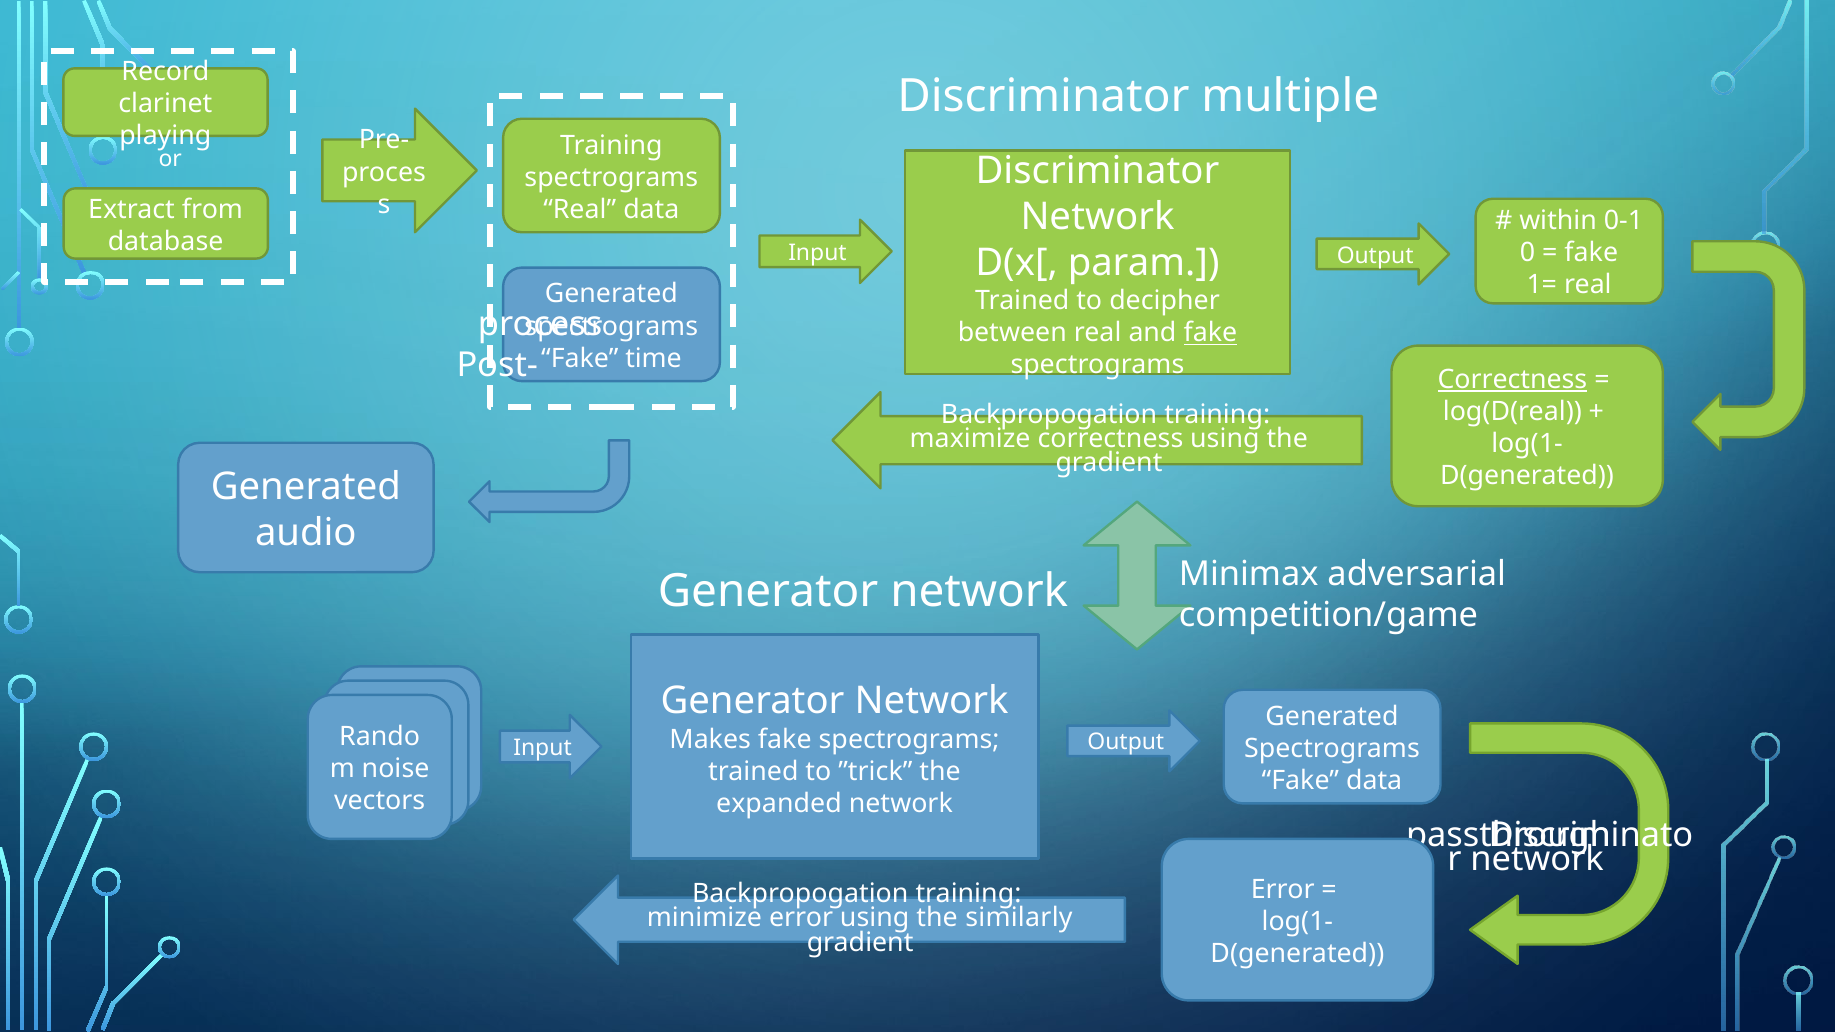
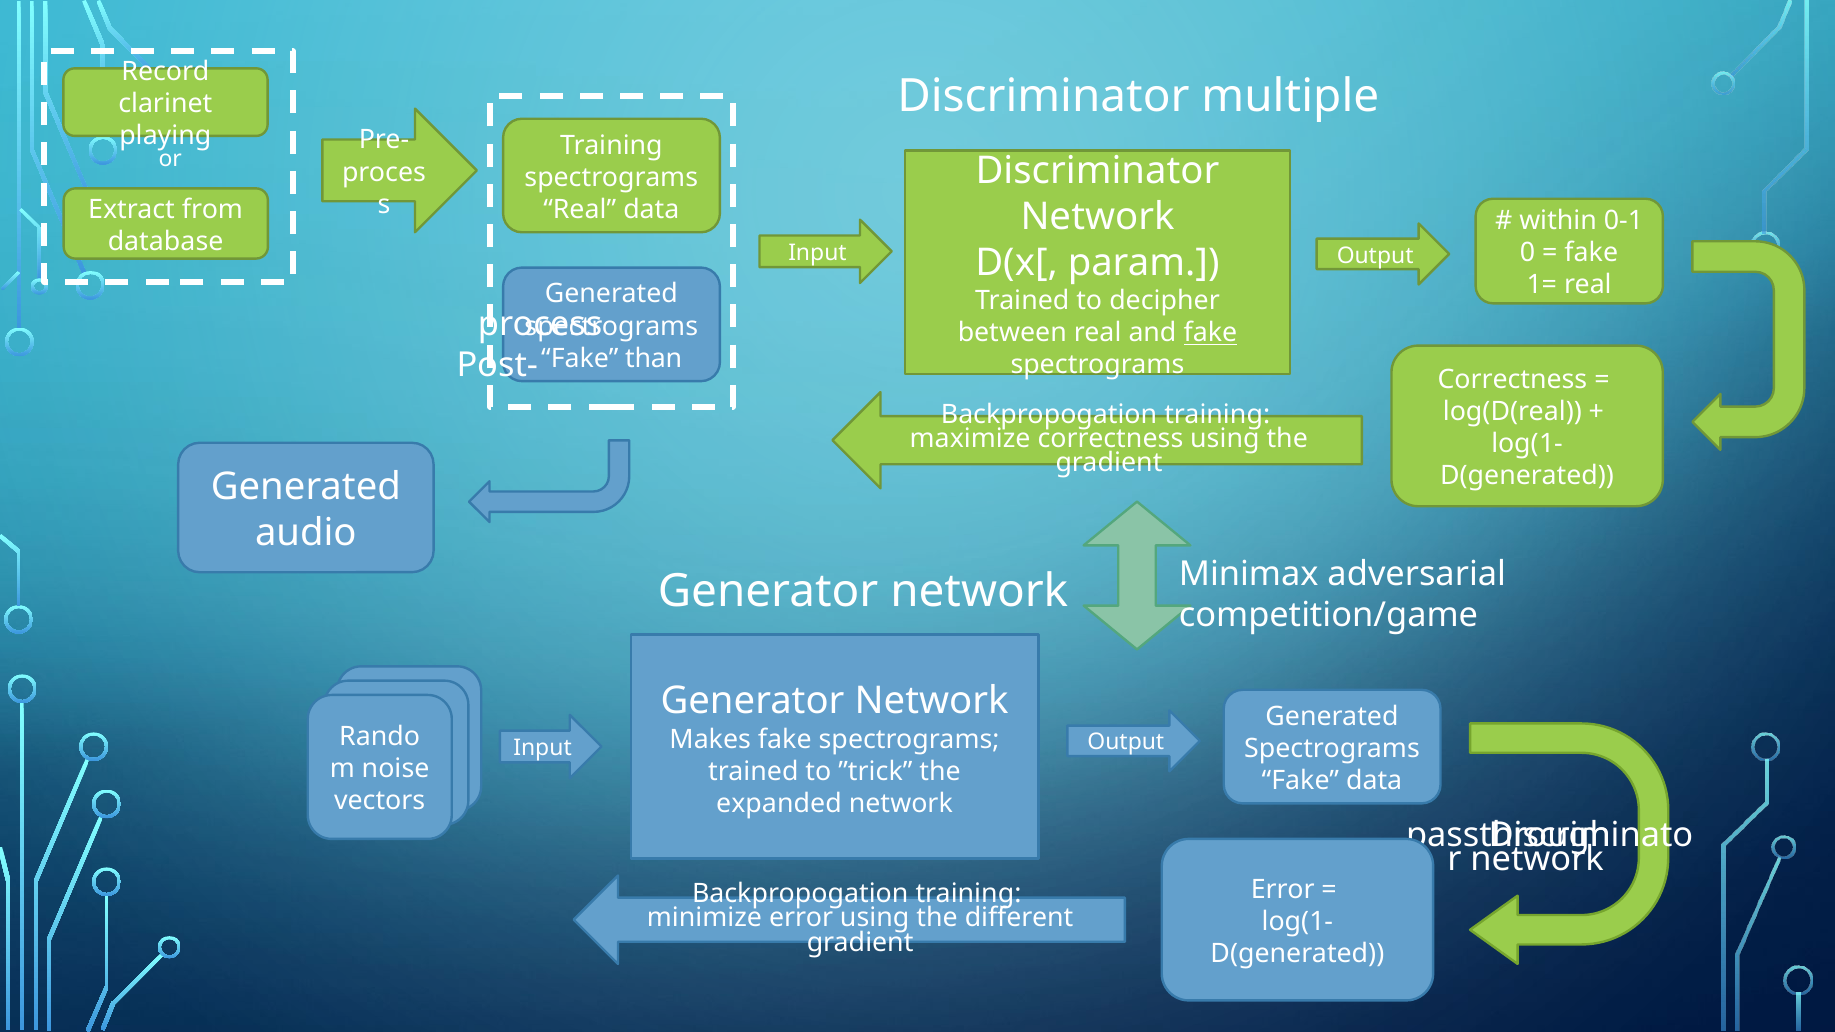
time: time -> than (654, 358)
Correctness underline: present -> none (1512, 380)
similarly: similarly -> different (1019, 918)
